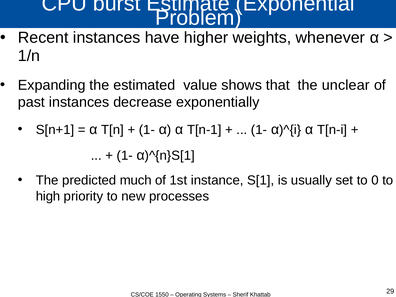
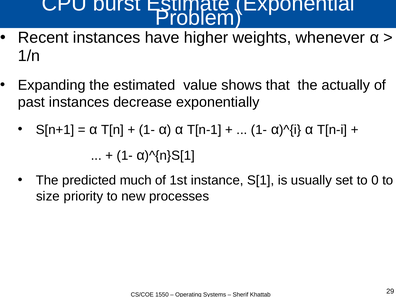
unclear: unclear -> actually (346, 85)
high: high -> size (48, 196)
